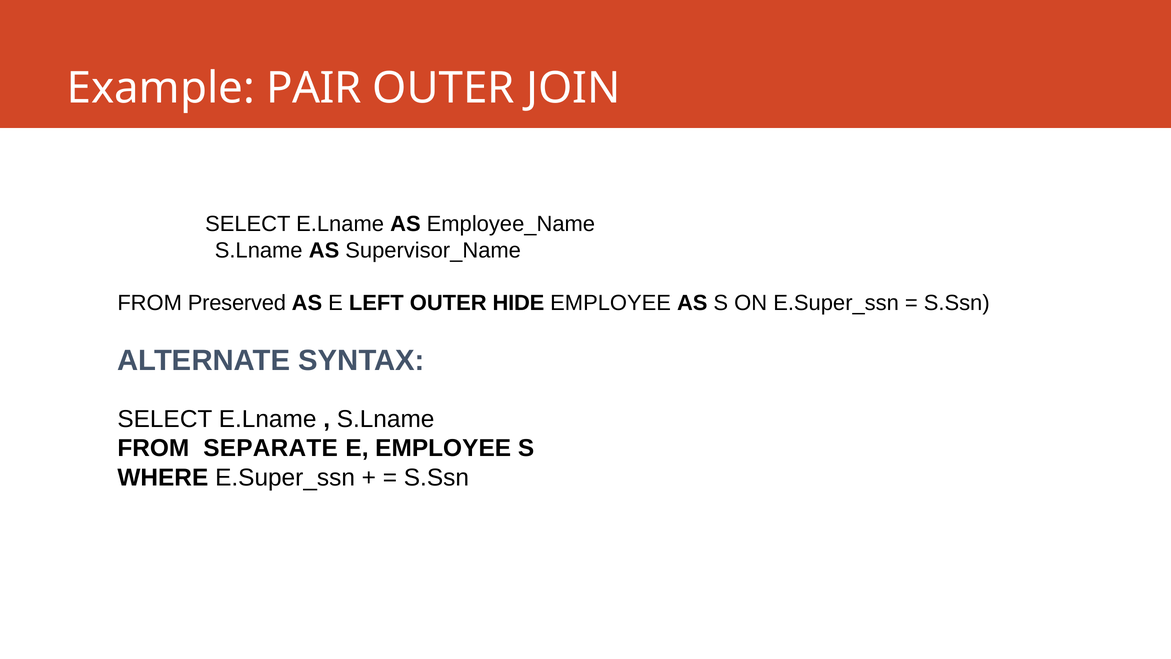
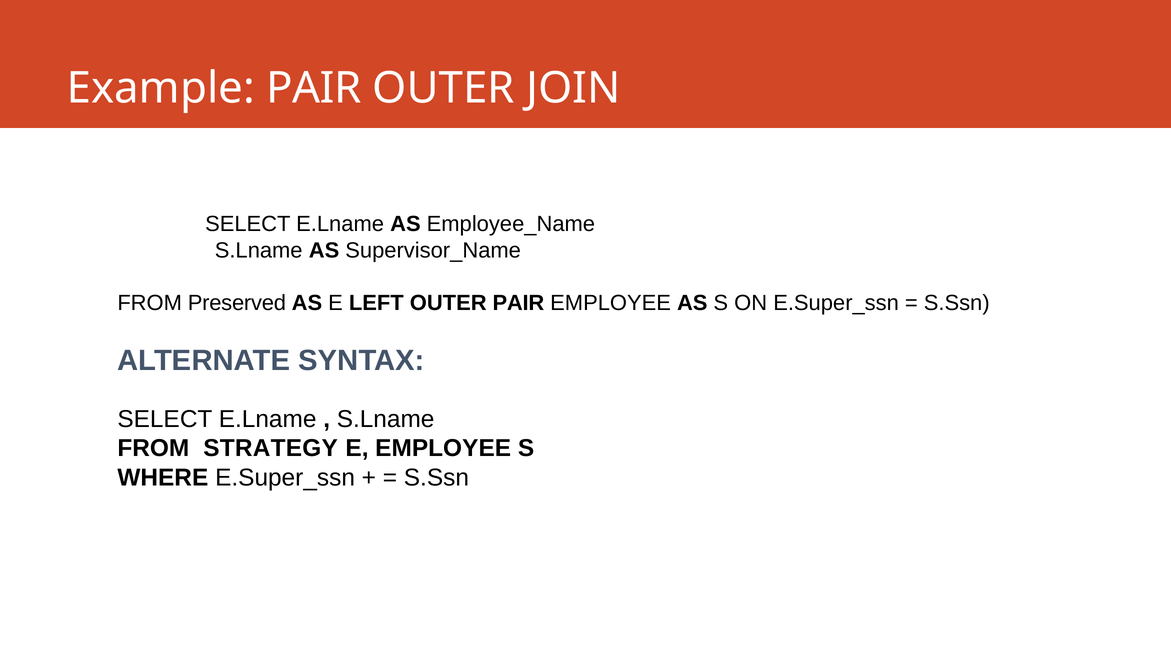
OUTER HIDE: HIDE -> PAIR (518, 303)
SEPARATE: SEPARATE -> STRATEGY (271, 448)
